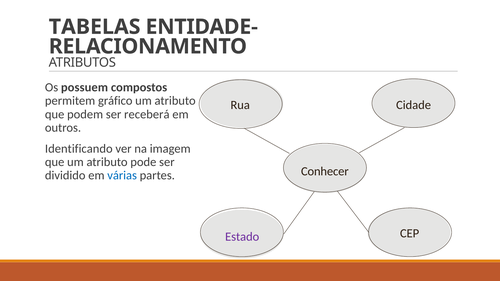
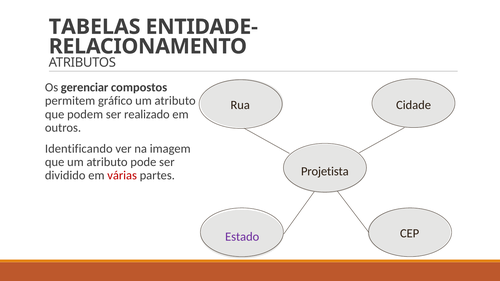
possuem: possuem -> gerenciar (85, 87)
receberá: receberá -> realizado (147, 114)
várias colour: blue -> red (122, 176)
Conhecer: Conhecer -> Projetista (325, 172)
